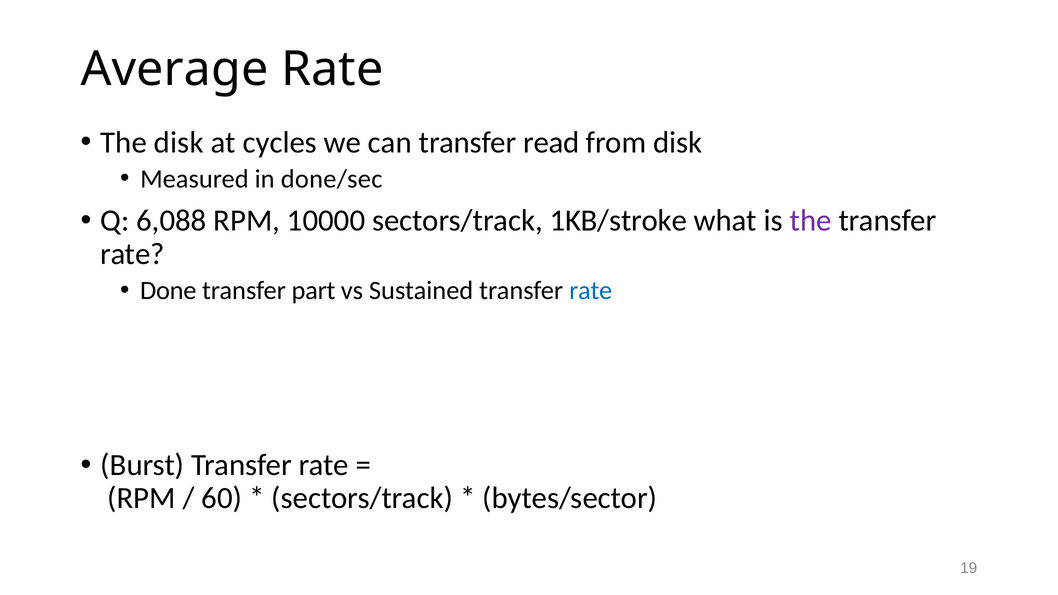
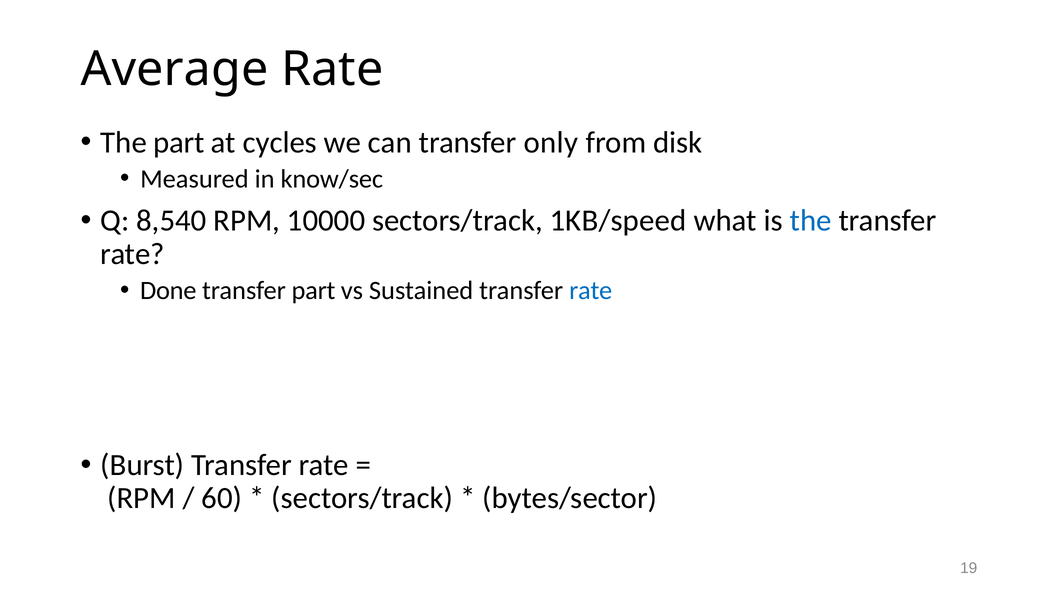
The disk: disk -> part (179, 142)
read: read -> only (551, 142)
done/sec: done/sec -> know/sec (332, 179)
6,088: 6,088 -> 8,540 (171, 221)
1KB/stroke: 1KB/stroke -> 1KB/speed (618, 221)
the colour: purple -> blue (811, 221)
